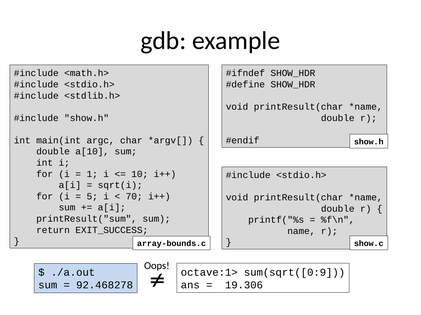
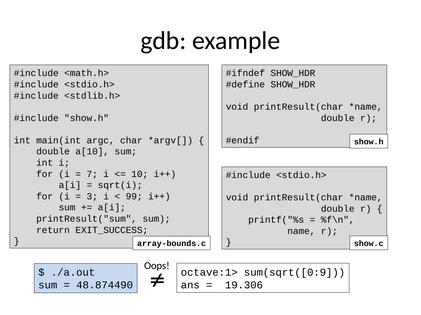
1: 1 -> 7 (92, 174)
5: 5 -> 3 (92, 197)
70: 70 -> 99 (134, 197)
92.468278: 92.468278 -> 48.874490 (105, 286)
